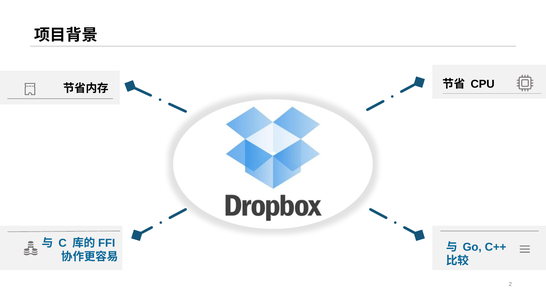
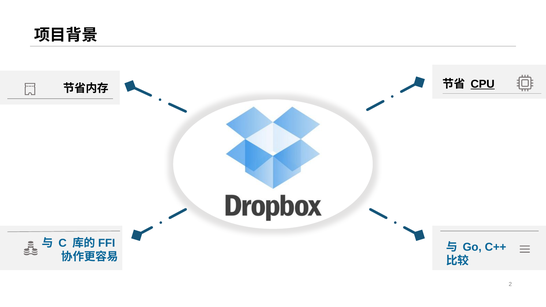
CPU underline: none -> present (483, 84)
